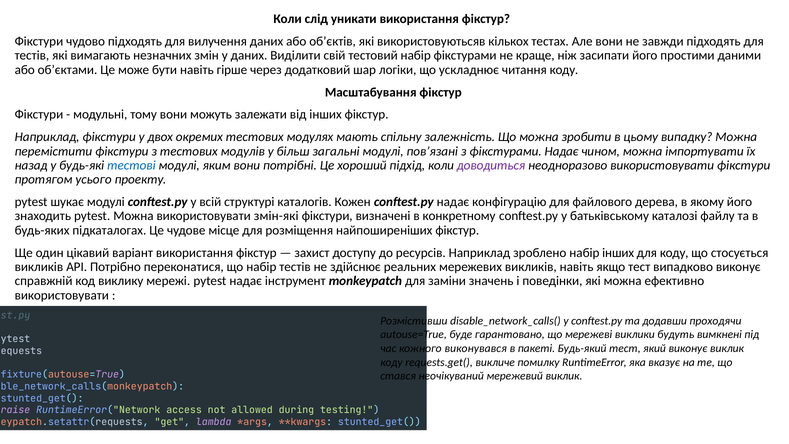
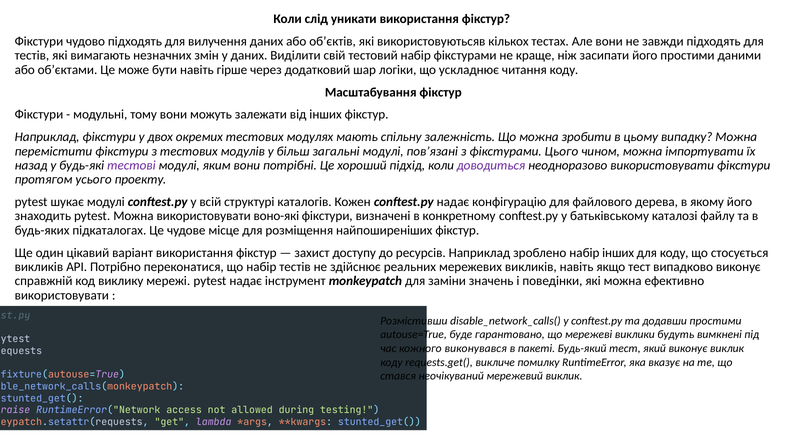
фікстурами Надає: Надає -> Цього (561, 151)
тестові colour: blue -> purple (131, 165)
змін-які: змін-які -> воно-які (276, 216)
додавши проходячи: проходячи -> простими (715, 321)
